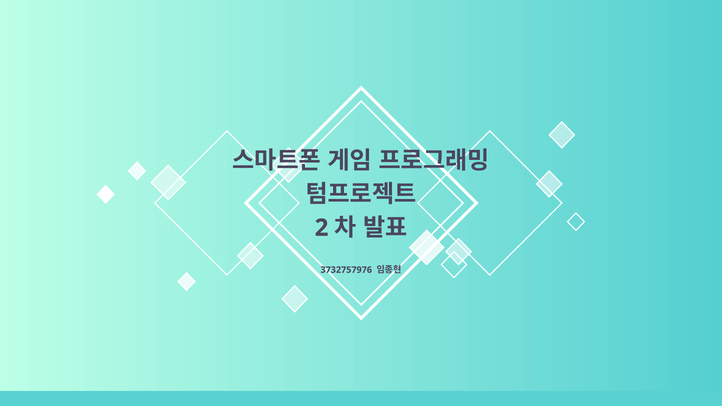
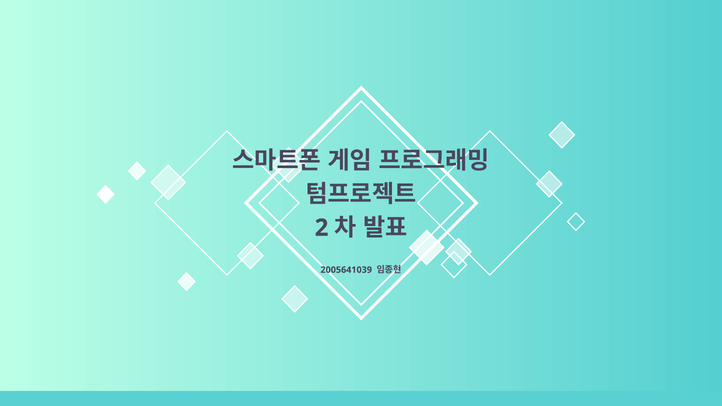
3732757976: 3732757976 -> 2005641039 (346, 270)
